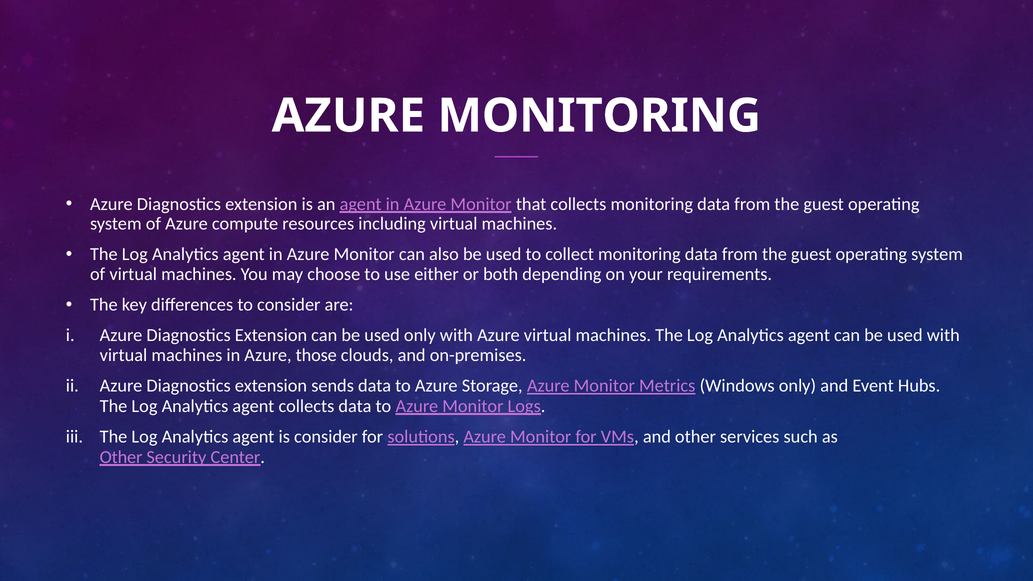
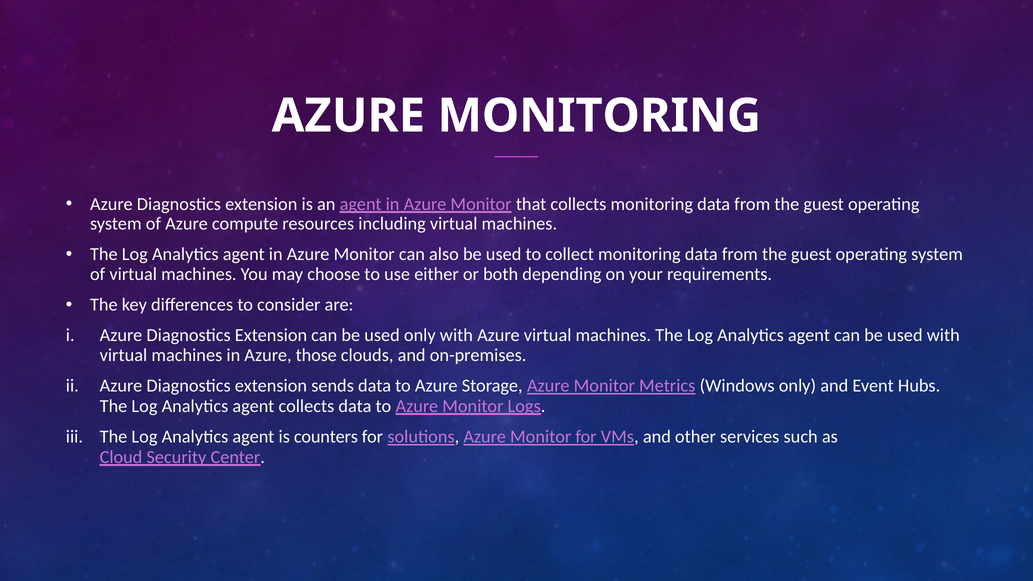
is consider: consider -> counters (326, 437)
Other: Other -> Cloud (121, 457)
